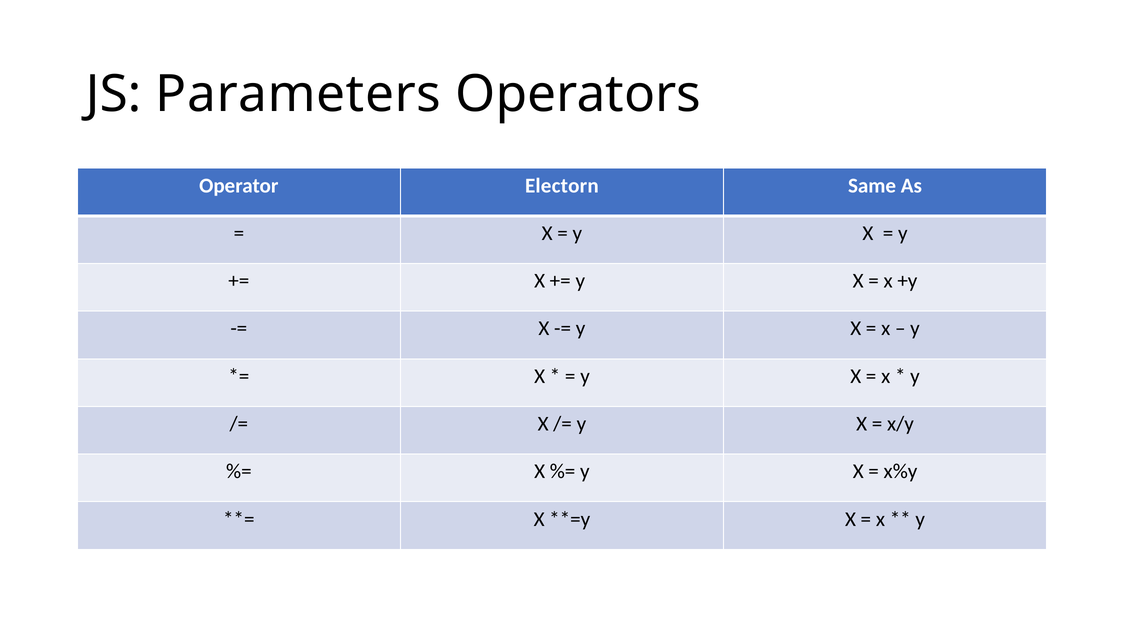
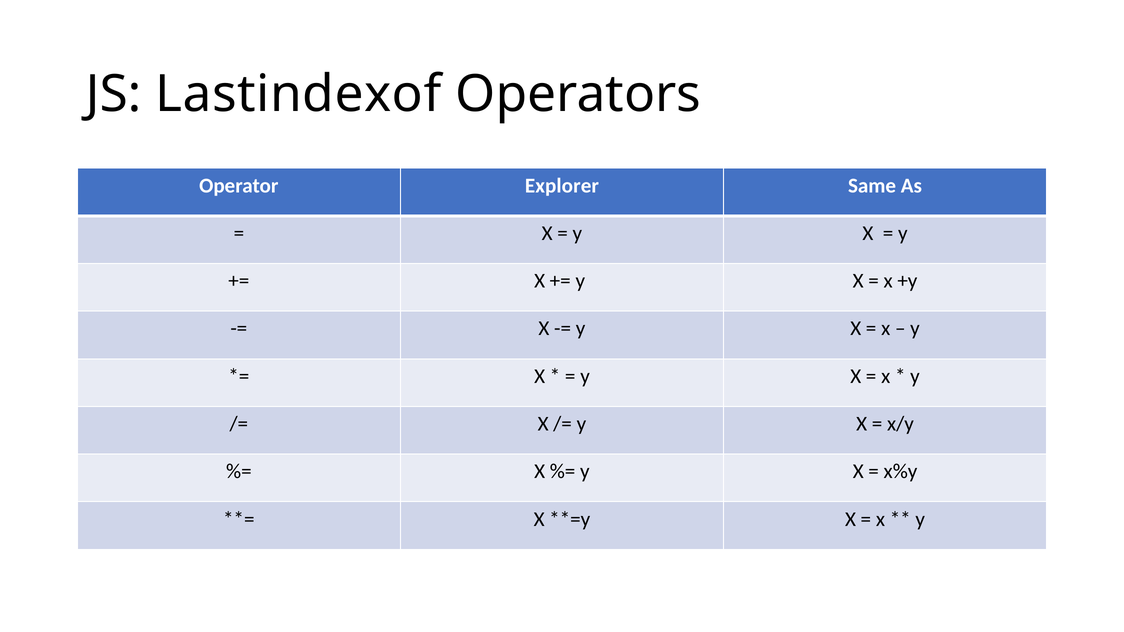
Parameters: Parameters -> Lastindexof (298, 94)
Electorn: Electorn -> Explorer (562, 186)
